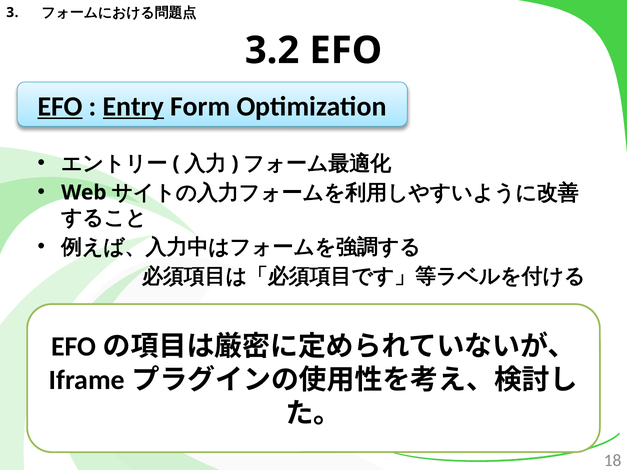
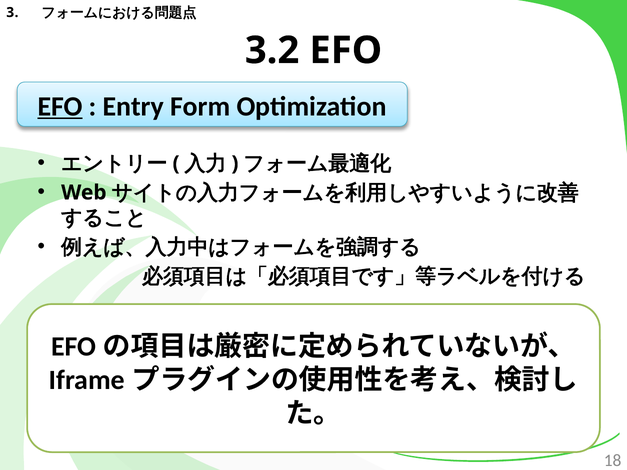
Entry underline: present -> none (133, 106)
